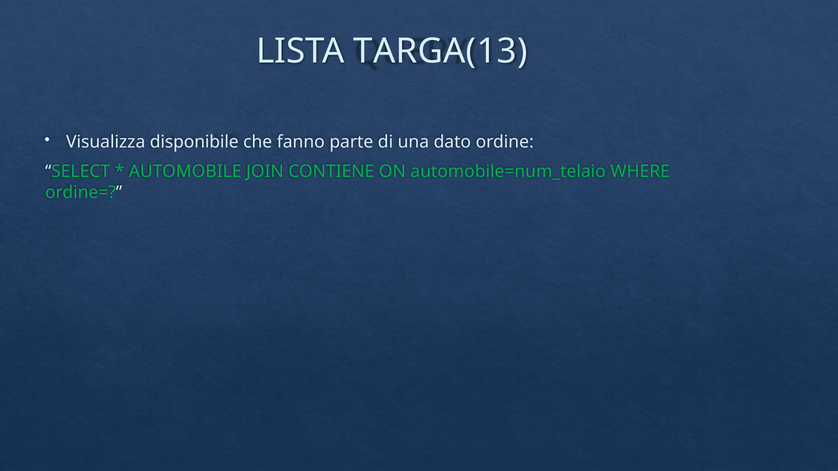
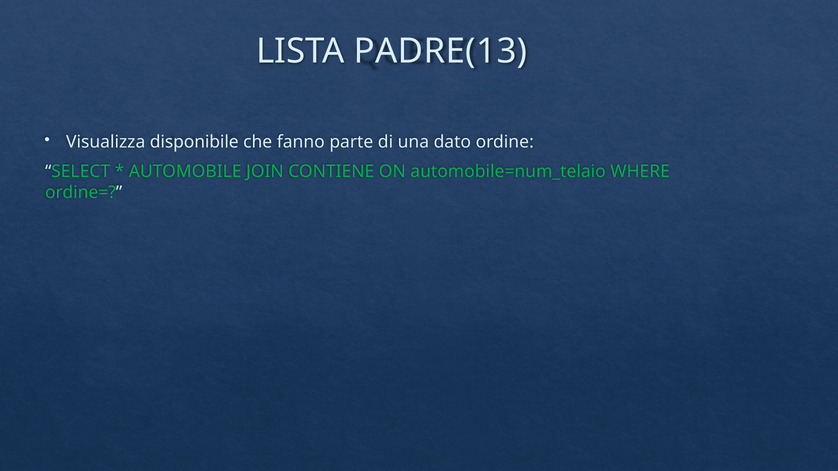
TARGA(13: TARGA(13 -> PADRE(13 (440, 51)
